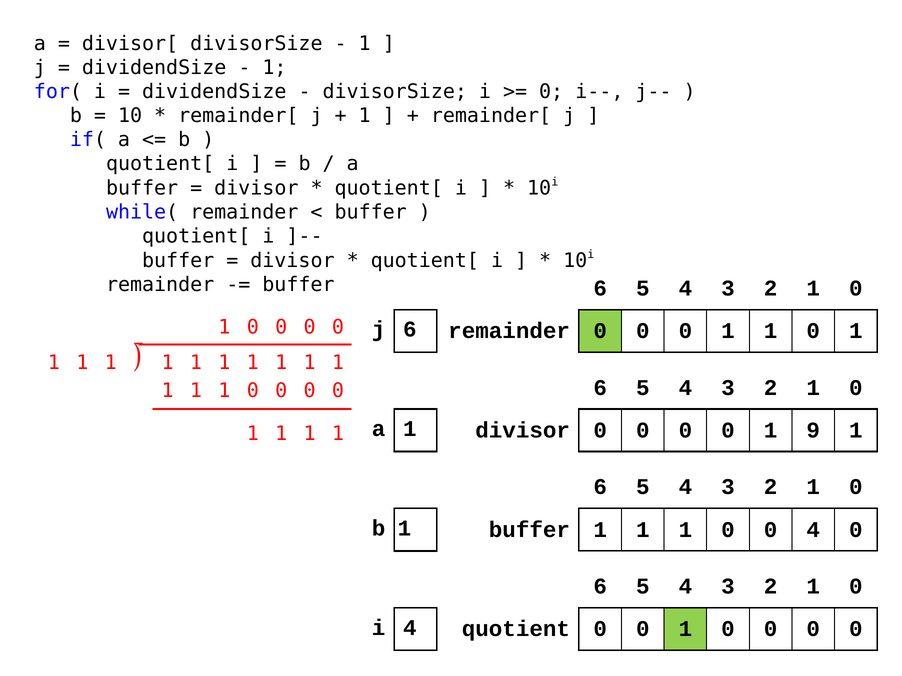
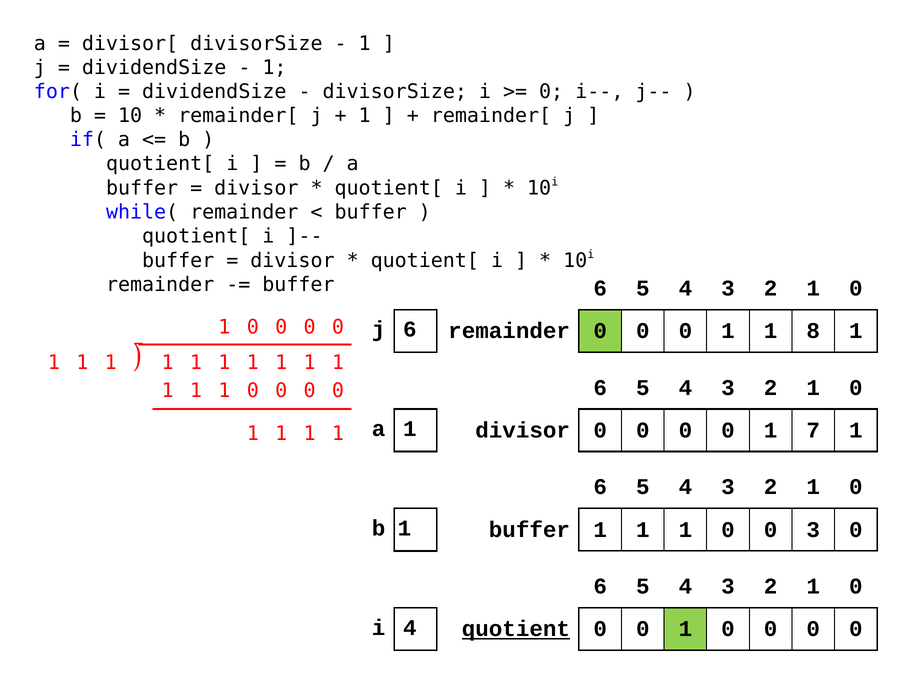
0 1 1 0: 0 -> 8 (813, 331)
9: 9 -> 7 (813, 431)
0 4: 4 -> 3 (813, 530)
quotient underline: none -> present (516, 629)
